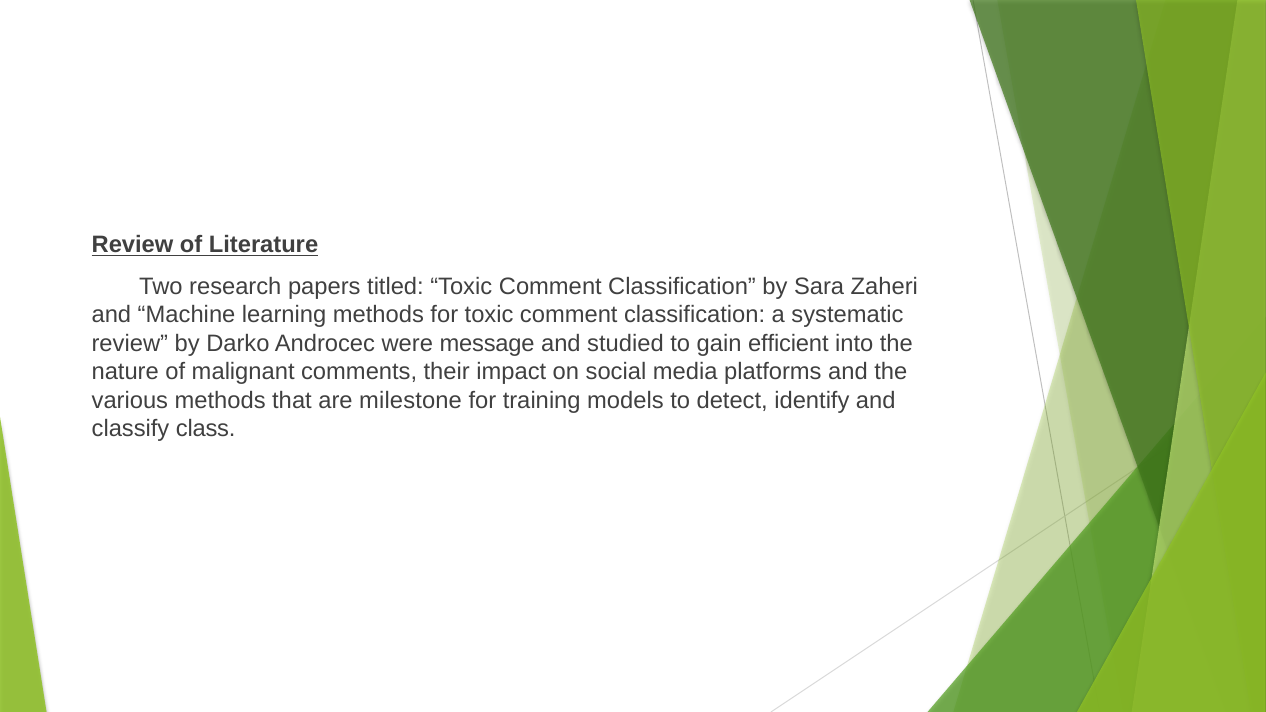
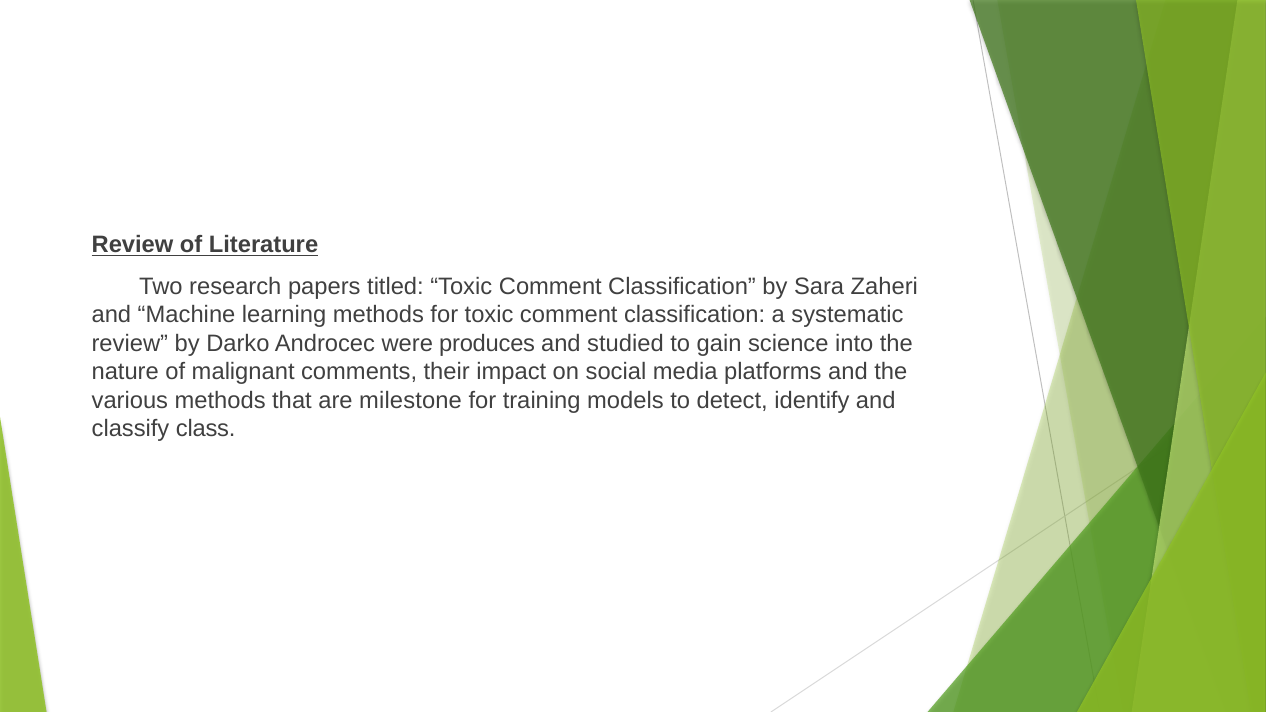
message: message -> produces (487, 344)
efficient: efficient -> science (788, 344)
